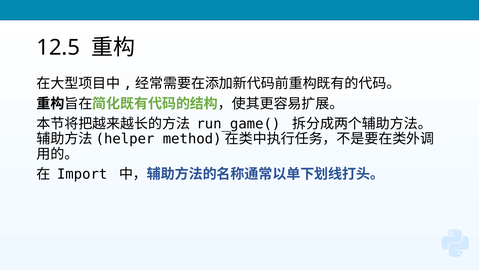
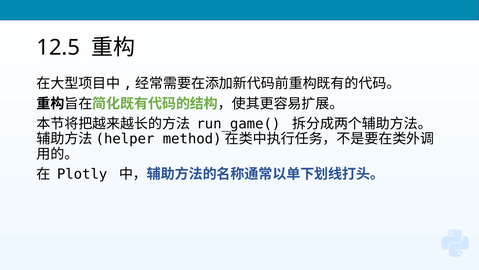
Import: Import -> Plotly (82, 174)
